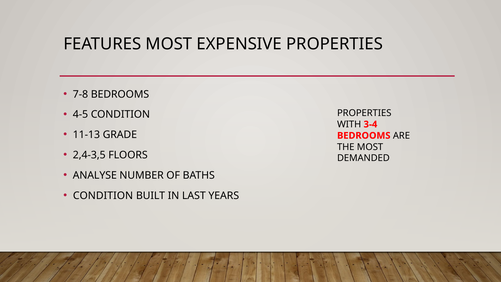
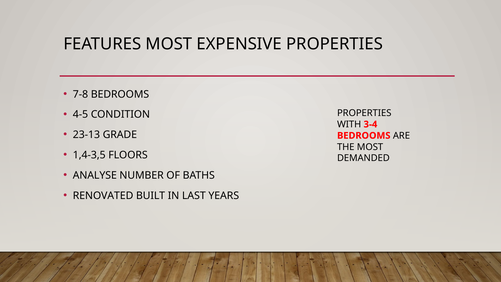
11-13: 11-13 -> 23-13 (86, 135)
2,4-3,5: 2,4-3,5 -> 1,4-3,5 (89, 155)
CONDITION: CONDITION -> RENOVATED (103, 195)
